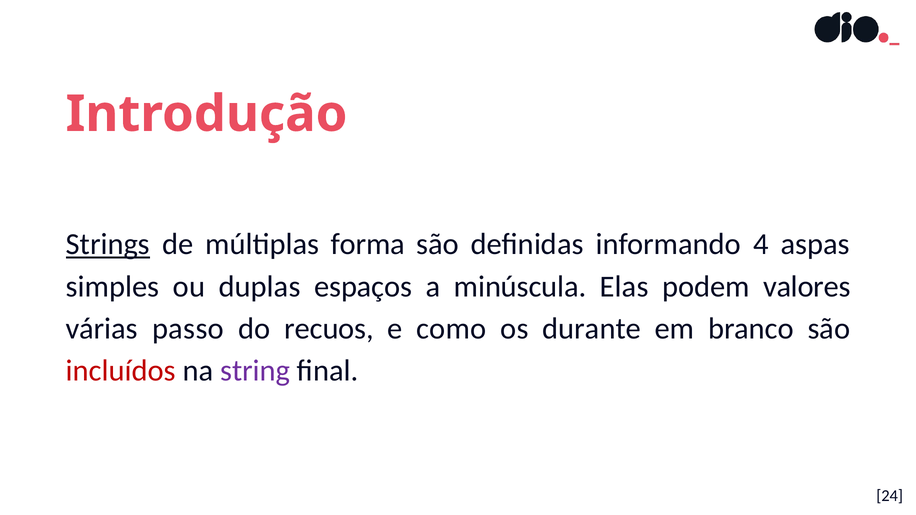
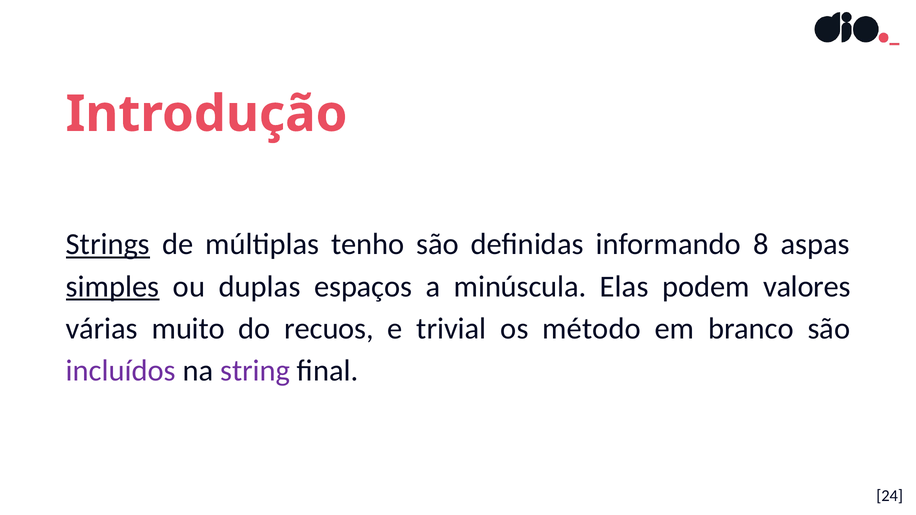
forma: forma -> tenho (368, 244)
4: 4 -> 8 (761, 244)
simples underline: none -> present (113, 287)
passo: passo -> muito (188, 329)
como: como -> trivial (451, 329)
durante: durante -> método (592, 329)
incluídos colour: red -> purple (121, 371)
